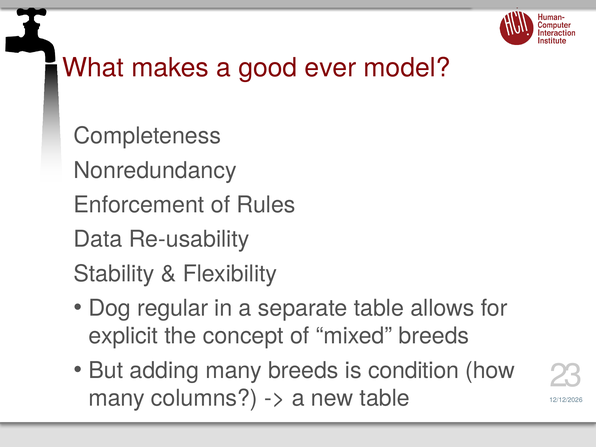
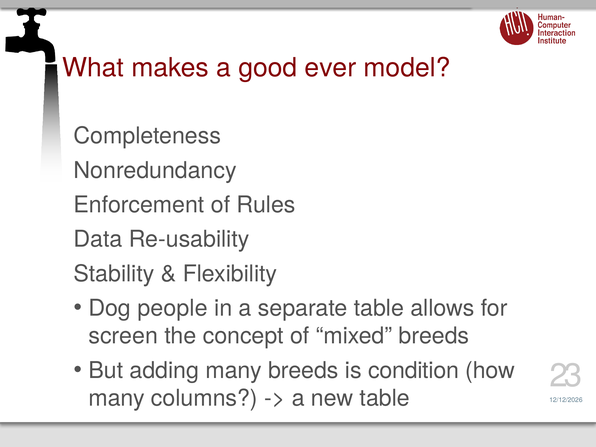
regular: regular -> people (173, 308)
explicit: explicit -> screen (123, 336)
